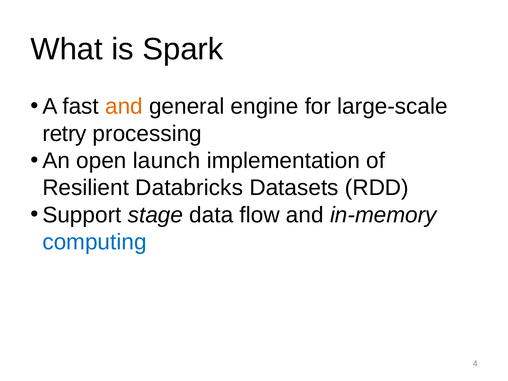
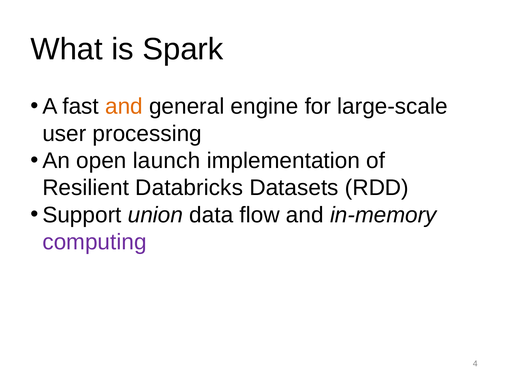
retry: retry -> user (64, 134)
stage: stage -> union (155, 215)
computing colour: blue -> purple (94, 242)
